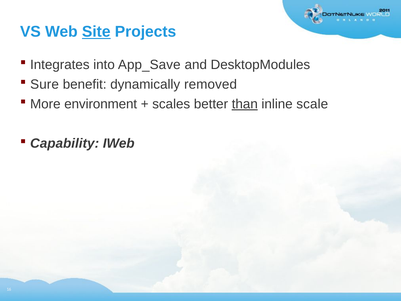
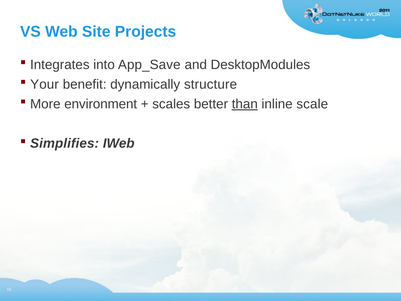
Site underline: present -> none (96, 32)
Sure: Sure -> Your (45, 84)
removed: removed -> structure (211, 84)
Capability: Capability -> Simplifies (65, 143)
